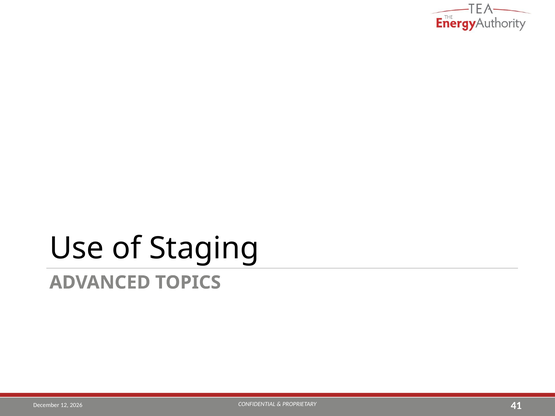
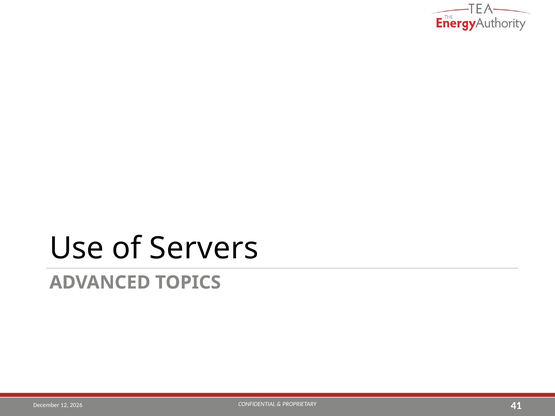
Staging: Staging -> Servers (204, 248)
